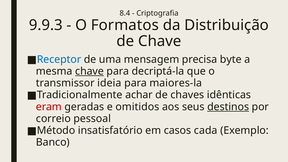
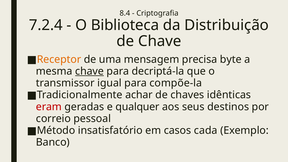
9.9.3: 9.9.3 -> 7.2.4 (46, 25)
Formatos: Formatos -> Biblioteca (125, 25)
Receptor colour: blue -> orange (59, 59)
ideia: ideia -> igual (109, 83)
maiores-la: maiores-la -> compõe-la (176, 83)
omitidos: omitidos -> qualquer (137, 107)
destinos underline: present -> none (228, 107)
